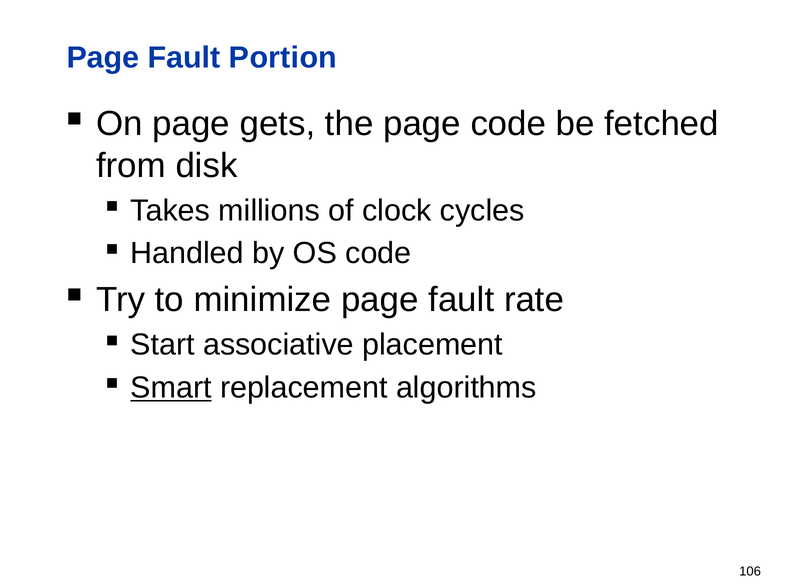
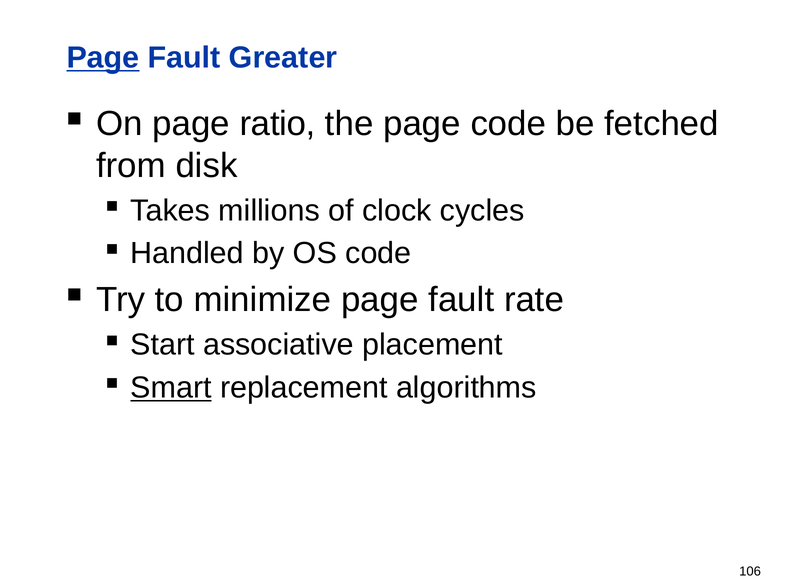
Page underline: none -> present (103, 58)
Portion: Portion -> Greater (283, 58)
gets: gets -> ratio (278, 124)
